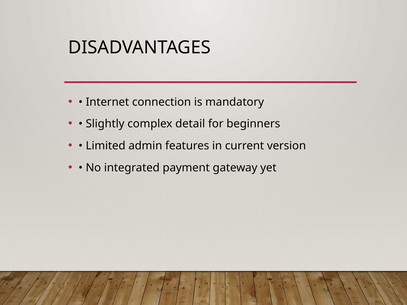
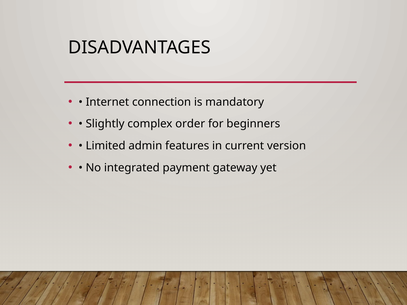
detail: detail -> order (190, 124)
